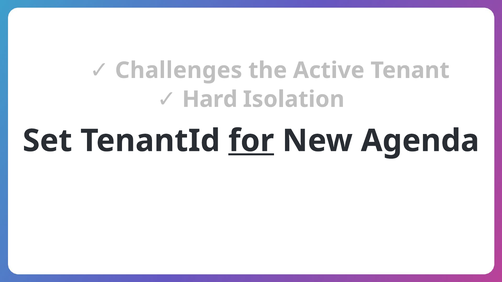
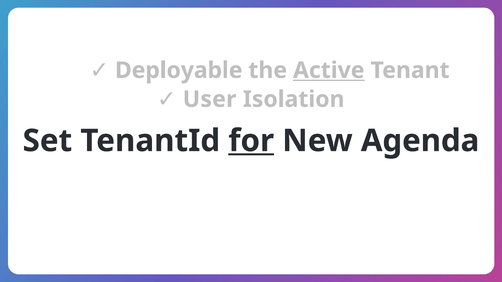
Challenges: Challenges -> Deployable (179, 70)
Active underline: none -> present (329, 70)
Hard: Hard -> User (210, 99)
